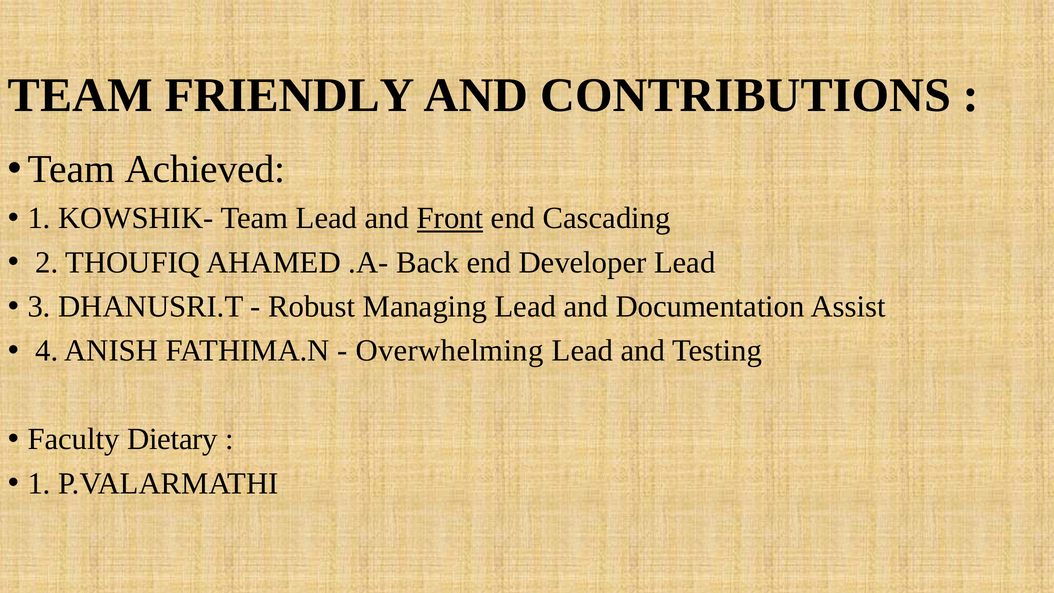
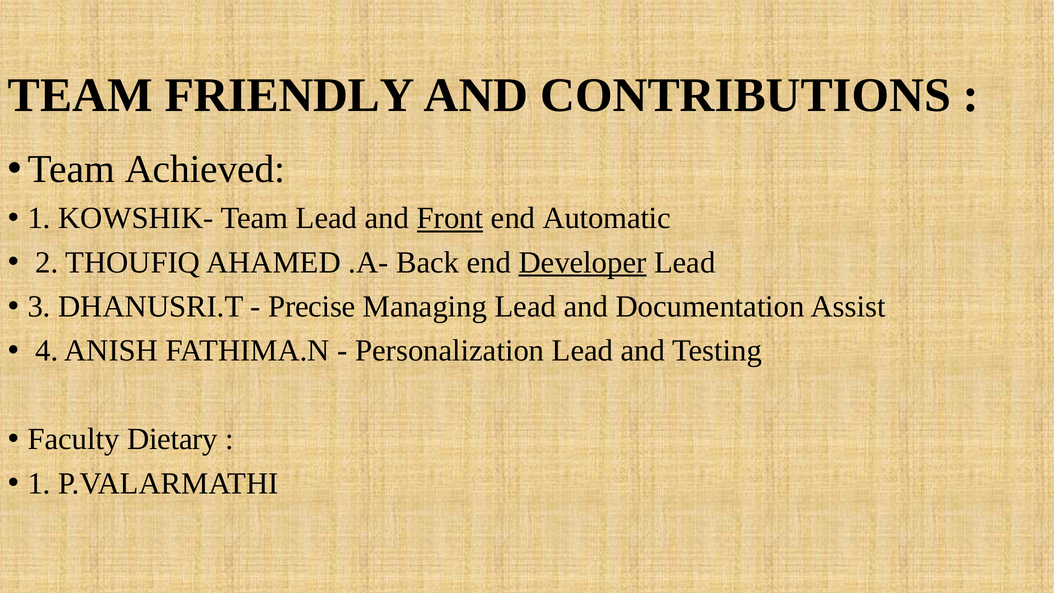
Cascading: Cascading -> Automatic (607, 218)
Developer underline: none -> present (583, 262)
Robust: Robust -> Precise (312, 307)
Overwhelming: Overwhelming -> Personalization (450, 351)
